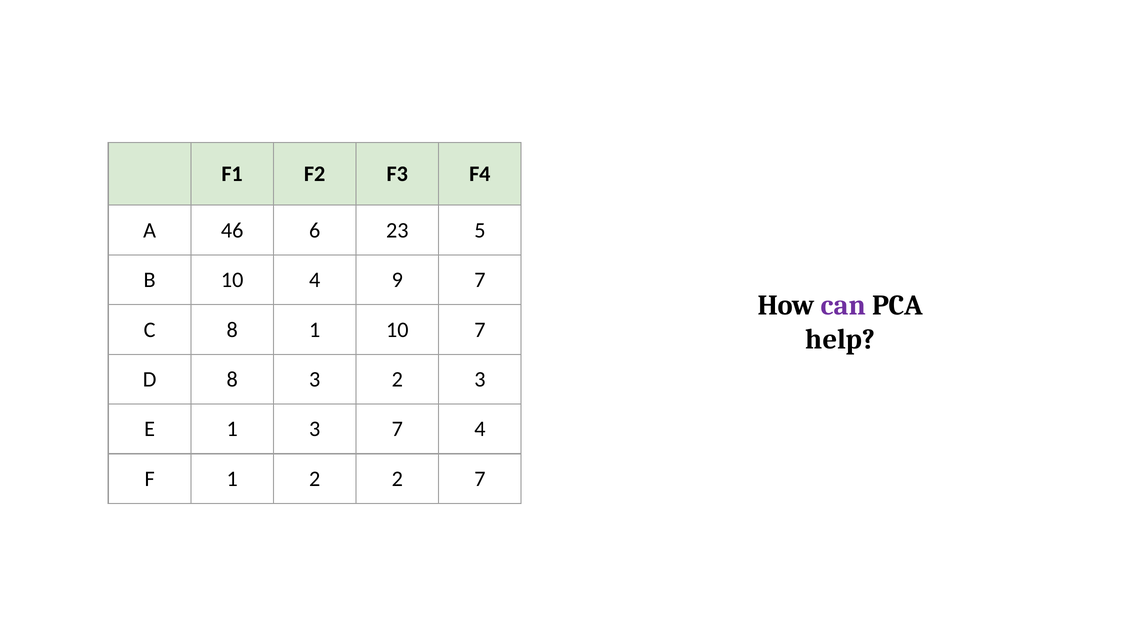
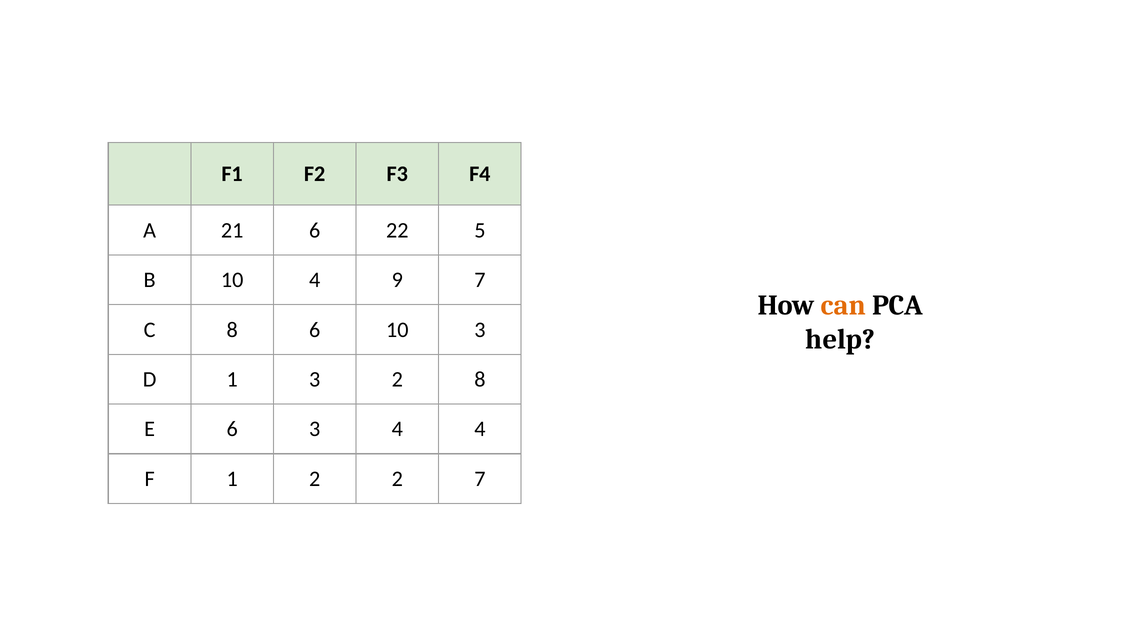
46: 46 -> 21 (232, 230)
23: 23 -> 22 (397, 230)
can colour: purple -> orange (843, 305)
8 1: 1 -> 6 (315, 330)
10 7: 7 -> 3 (480, 330)
D 8: 8 -> 1 (232, 380)
2 3: 3 -> 8 (480, 380)
E 1: 1 -> 6 (232, 429)
3 7: 7 -> 4 (397, 429)
